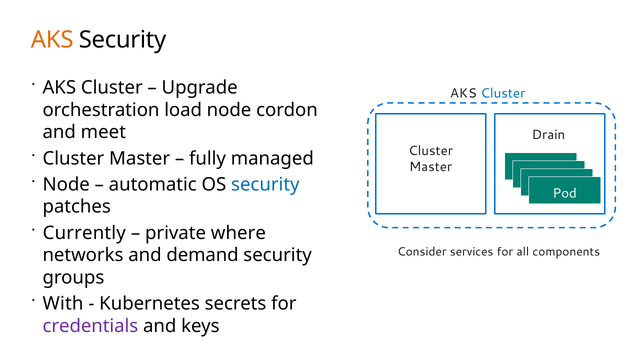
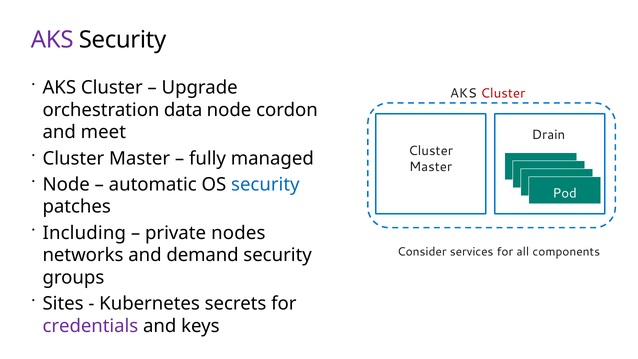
AKS colour: orange -> purple (52, 40)
Cluster colour: blue -> red (503, 93)
load: load -> data (183, 110)
Currently: Currently -> Including (84, 233)
where: where -> nodes (238, 233)
With: With -> Sites (63, 304)
